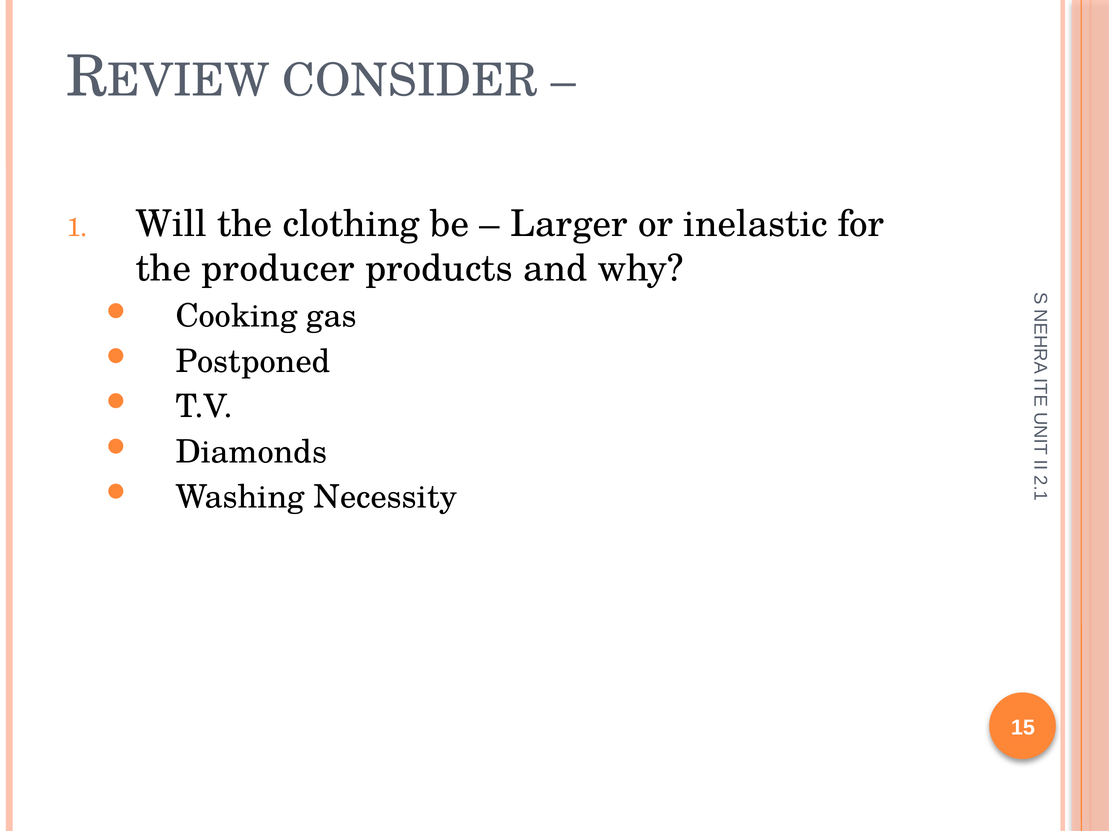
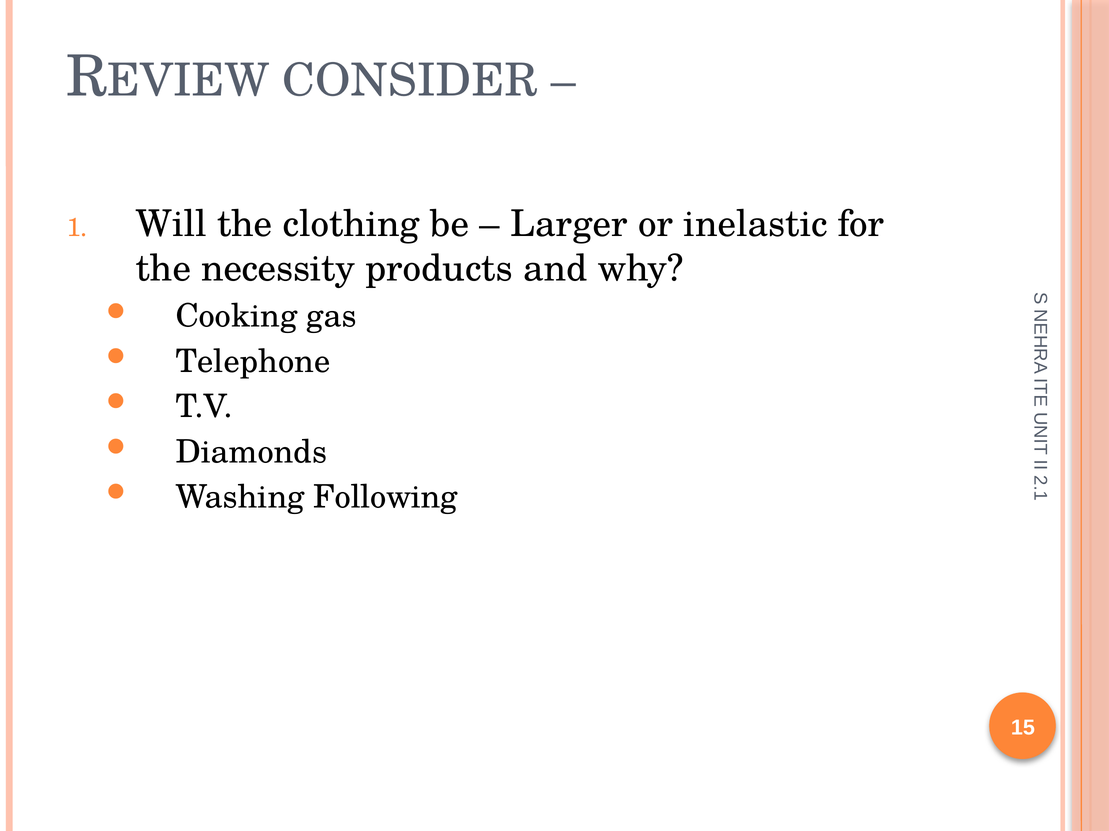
producer: producer -> necessity (278, 269)
Postponed: Postponed -> Telephone (253, 362)
Necessity: Necessity -> Following (386, 498)
